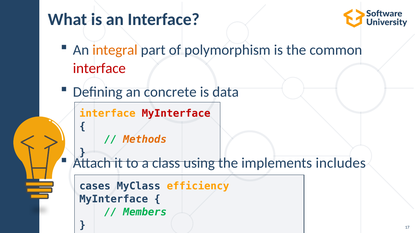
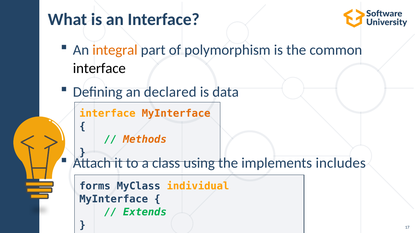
interface colour: red -> black (99, 69)
concrete: concrete -> declared (170, 92)
MyInterface colour: red -> orange (176, 114)
cases: cases -> forms (95, 186)
efficiency: efficiency -> individual (198, 186)
Members: Members -> Extends (145, 213)
